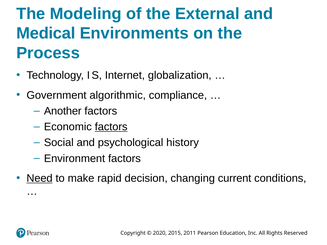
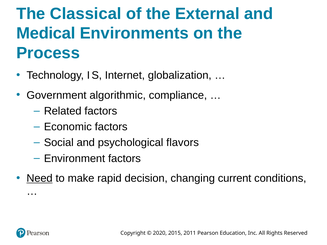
Modeling: Modeling -> Classical (86, 14)
Another: Another -> Related (63, 111)
factors underline: present -> none (111, 127)
history: history -> flavors (183, 143)
